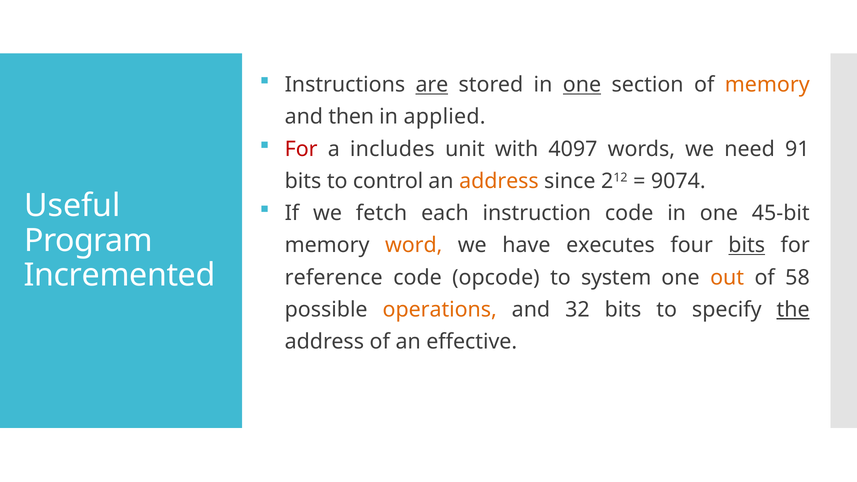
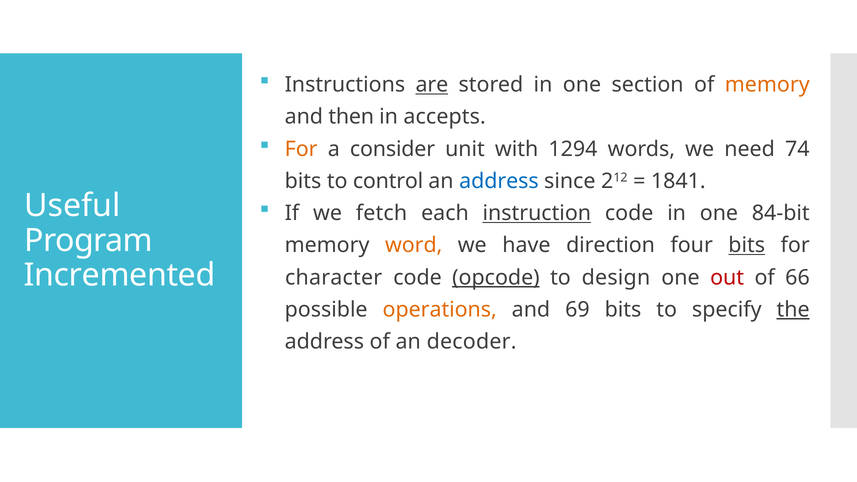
one underline: present -> none (582, 85)
applied: applied -> accepts (445, 117)
For colour: red -> orange (301, 149)
includes: includes -> consider (393, 149)
4097: 4097 -> 1294 (573, 149)
91: 91 -> 74 (797, 149)
address colour: orange -> blue (499, 181)
9074: 9074 -> 1841 (678, 181)
instruction underline: none -> present (537, 213)
45-bit: 45-bit -> 84-bit (781, 213)
executes: executes -> direction (611, 245)
reference: reference -> character (334, 278)
opcode underline: none -> present (496, 278)
system: system -> design (616, 278)
out colour: orange -> red (727, 278)
58: 58 -> 66 (797, 278)
32: 32 -> 69 (577, 310)
effective: effective -> decoder (472, 342)
